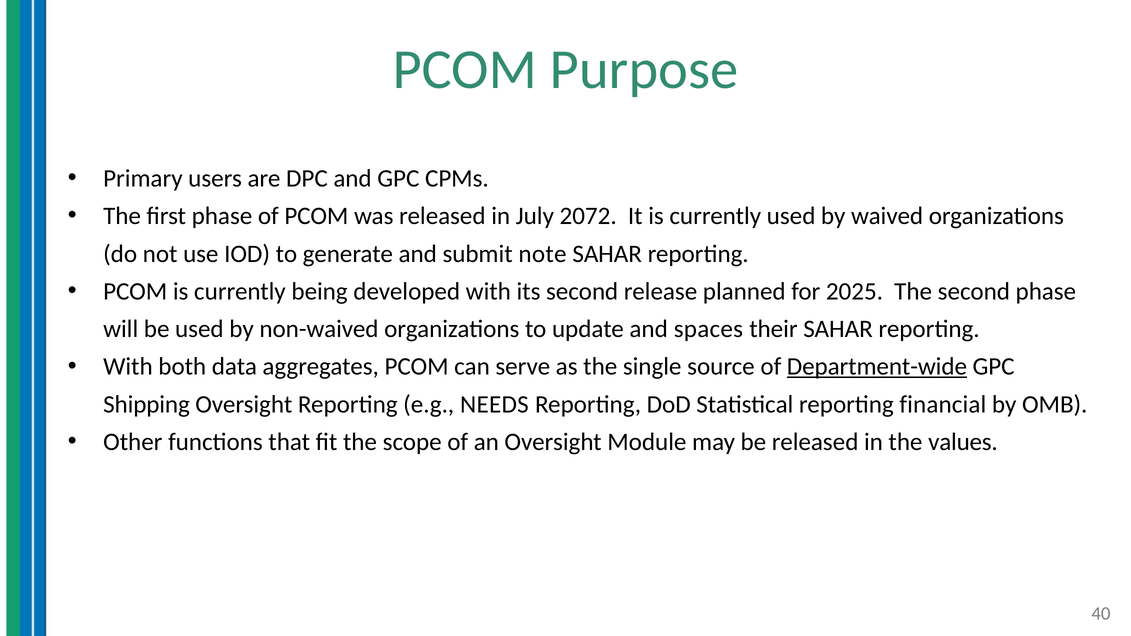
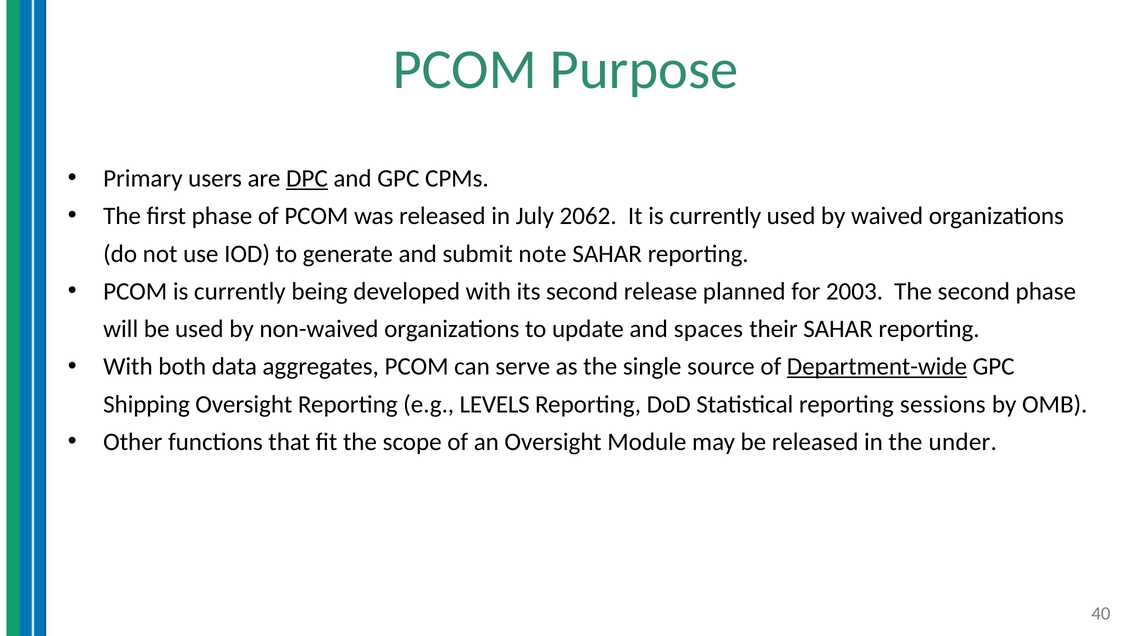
DPC underline: none -> present (307, 178)
2072: 2072 -> 2062 (588, 216)
2025: 2025 -> 2003 (854, 291)
NEEDS: NEEDS -> LEVELS (495, 404)
financial: financial -> sessions (943, 404)
values: values -> under (963, 442)
